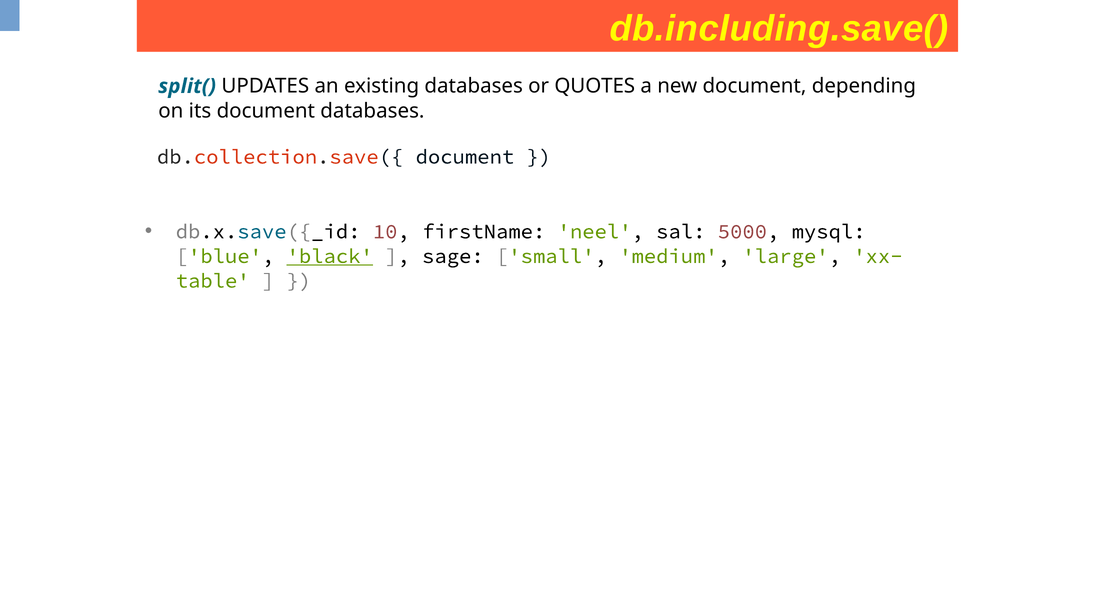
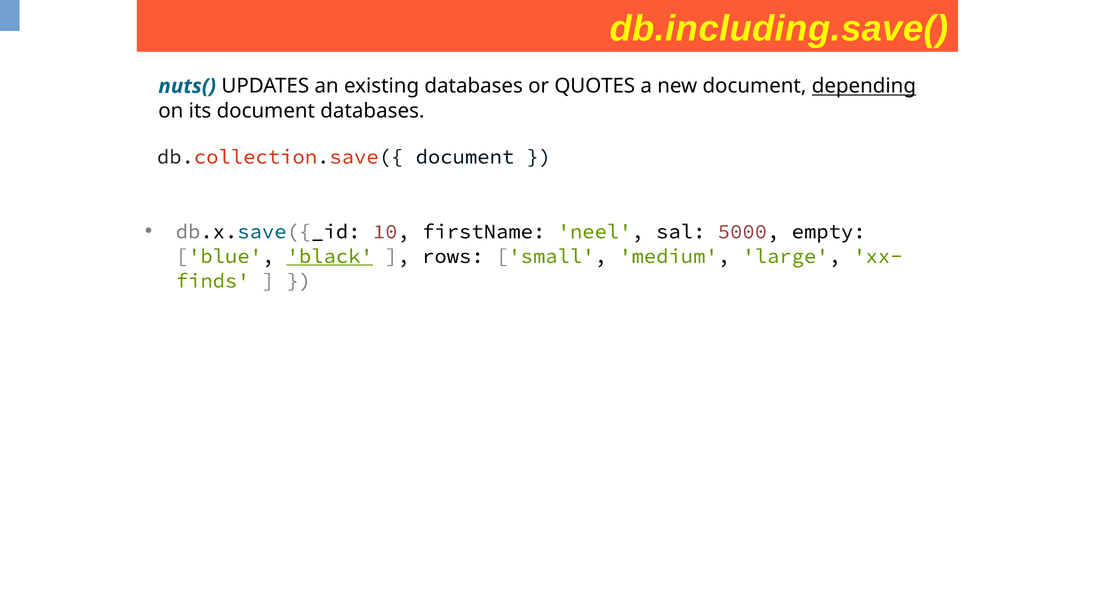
split(: split( -> nuts( (187, 86)
depending underline: none -> present (864, 86)
mysql: mysql -> empty (829, 231)
sage: sage -> rows (453, 256)
table: table -> finds (213, 281)
